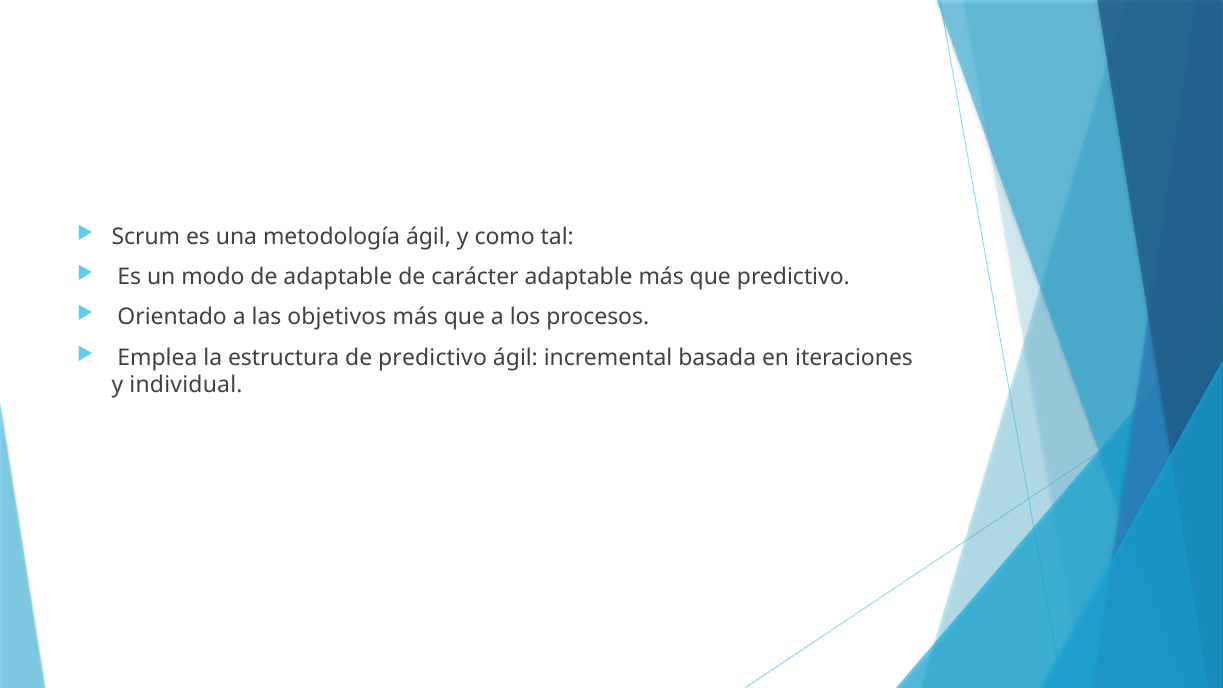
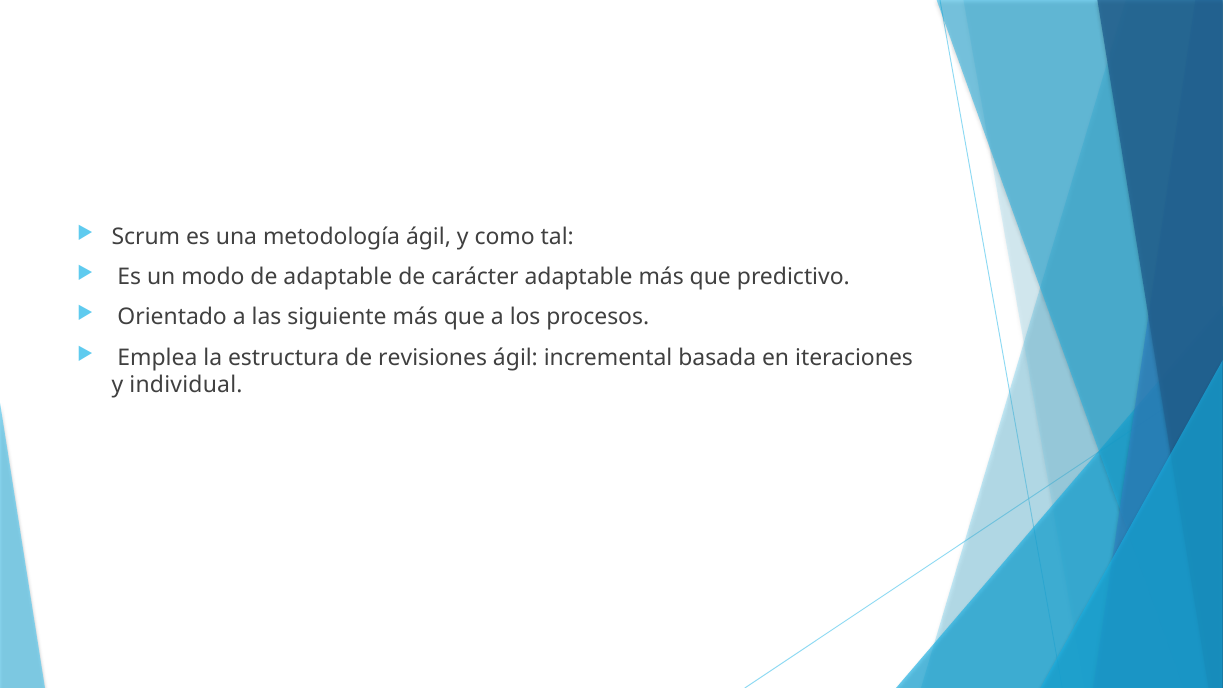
objetivos: objetivos -> siguiente (337, 317)
de predictivo: predictivo -> revisiones (433, 357)
